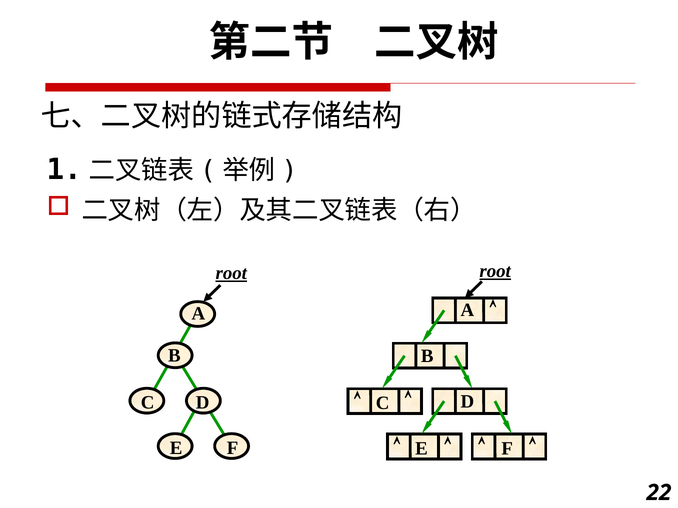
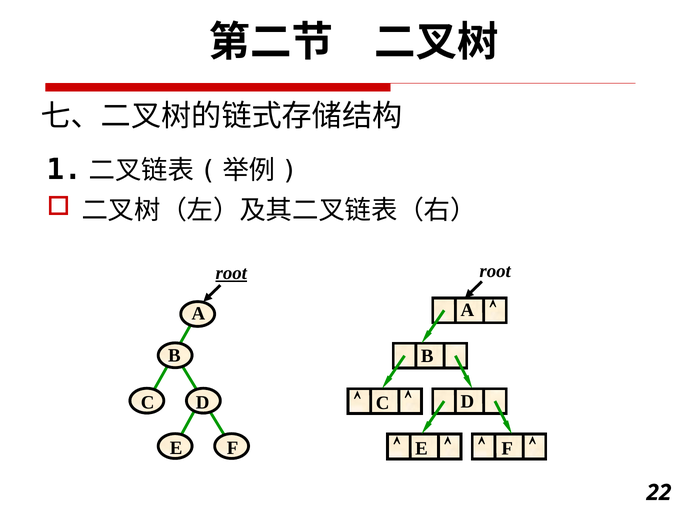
root underline: present -> none (495, 271)
